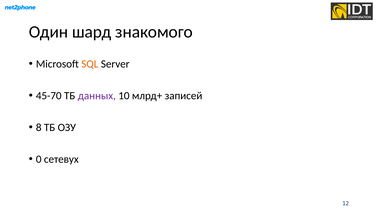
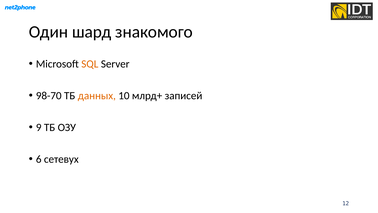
45-70: 45-70 -> 98-70 (49, 96)
данных colour: purple -> orange (97, 96)
8: 8 -> 9 (39, 127)
0: 0 -> 6 (39, 159)
